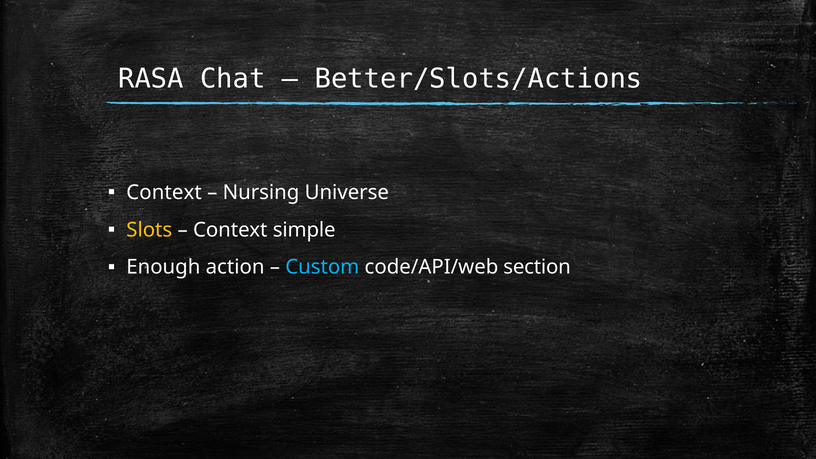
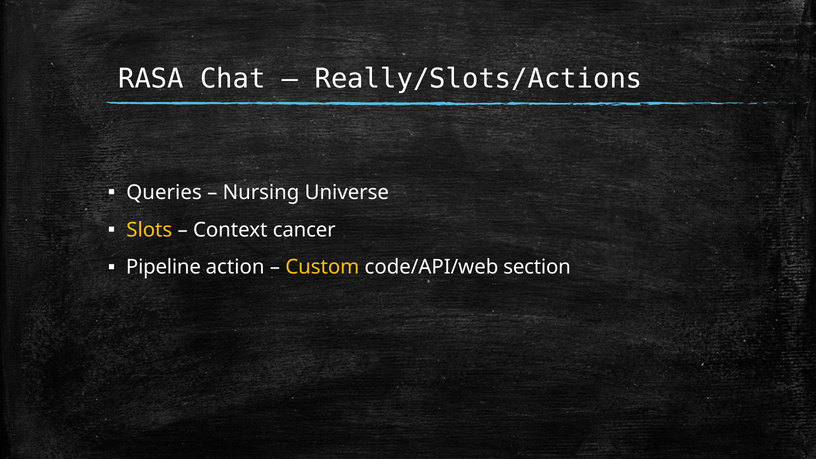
Better/Slots/Actions: Better/Slots/Actions -> Really/Slots/Actions (479, 79)
Context: Context -> Queries (164, 193)
simple: simple -> cancer (304, 230)
Enough: Enough -> Pipeline (163, 267)
Custom colour: light blue -> yellow (322, 267)
